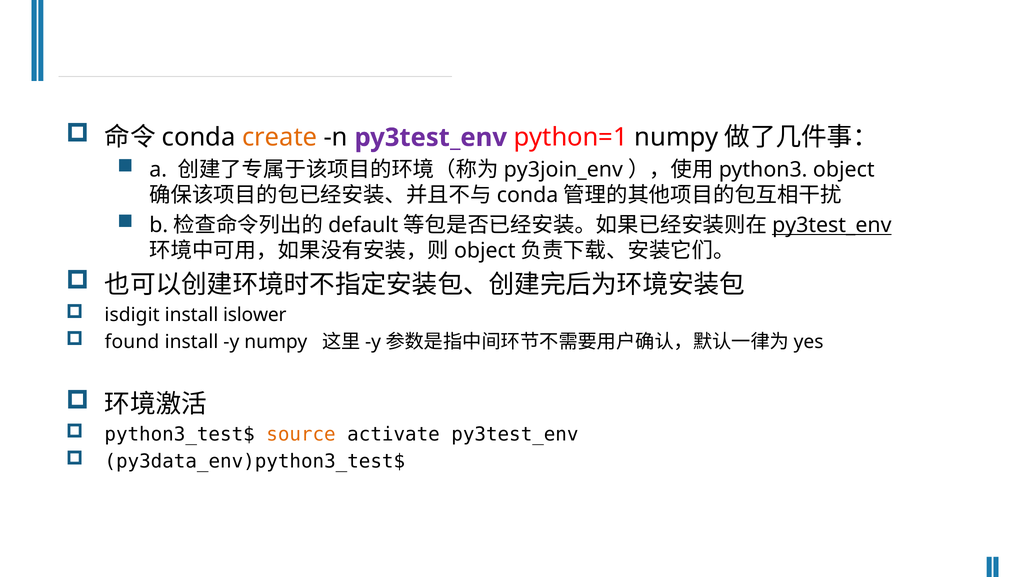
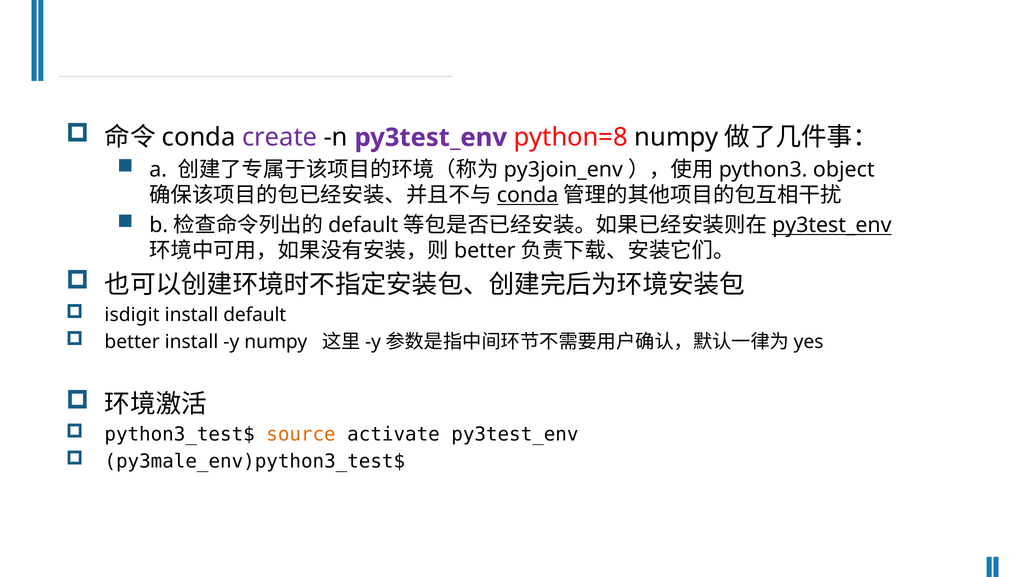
create colour: orange -> purple (280, 137)
python=1: python=1 -> python=8 (571, 137)
conda underline: none -> present (528, 195)
object: object -> better (485, 251)
install islower: islower -> default (255, 315)
found: found -> better (132, 342)
py3data_env)python3_test$: py3data_env)python3_test$ -> py3male_env)python3_test$ (255, 461)
